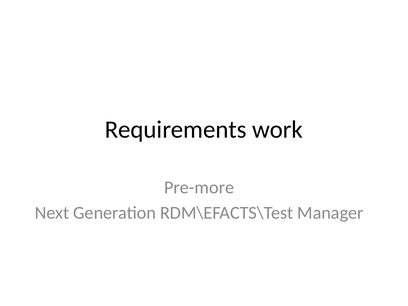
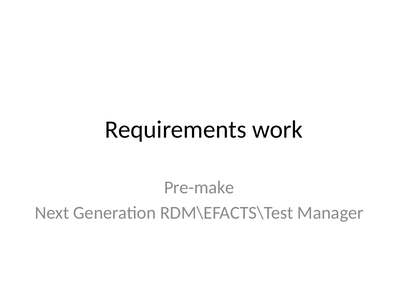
Pre-more: Pre-more -> Pre-make (199, 188)
